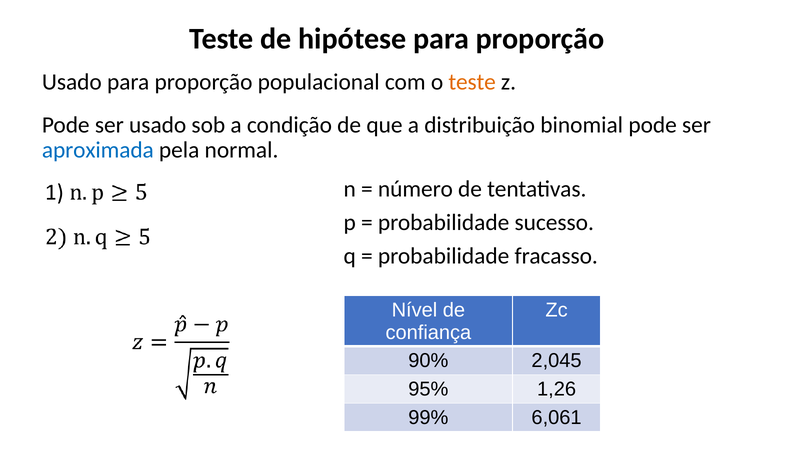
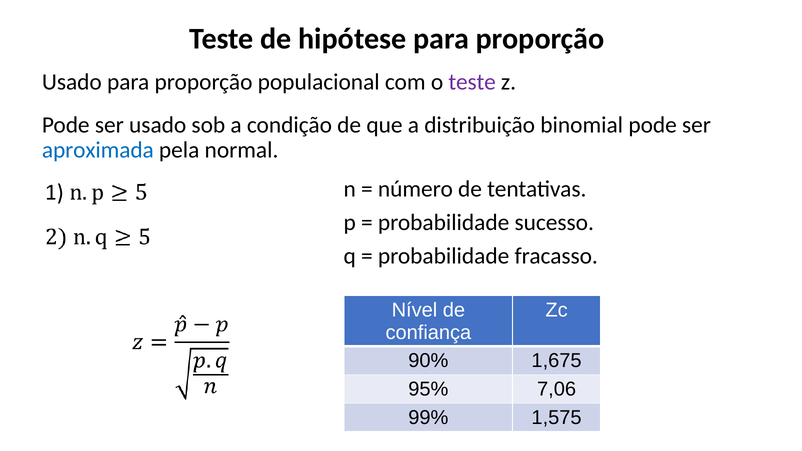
teste colour: orange -> purple (472, 82)
2,045: 2,045 -> 1,675 (557, 361)
1,26: 1,26 -> 7,06 (557, 389)
6,061: 6,061 -> 1,575 (557, 418)
